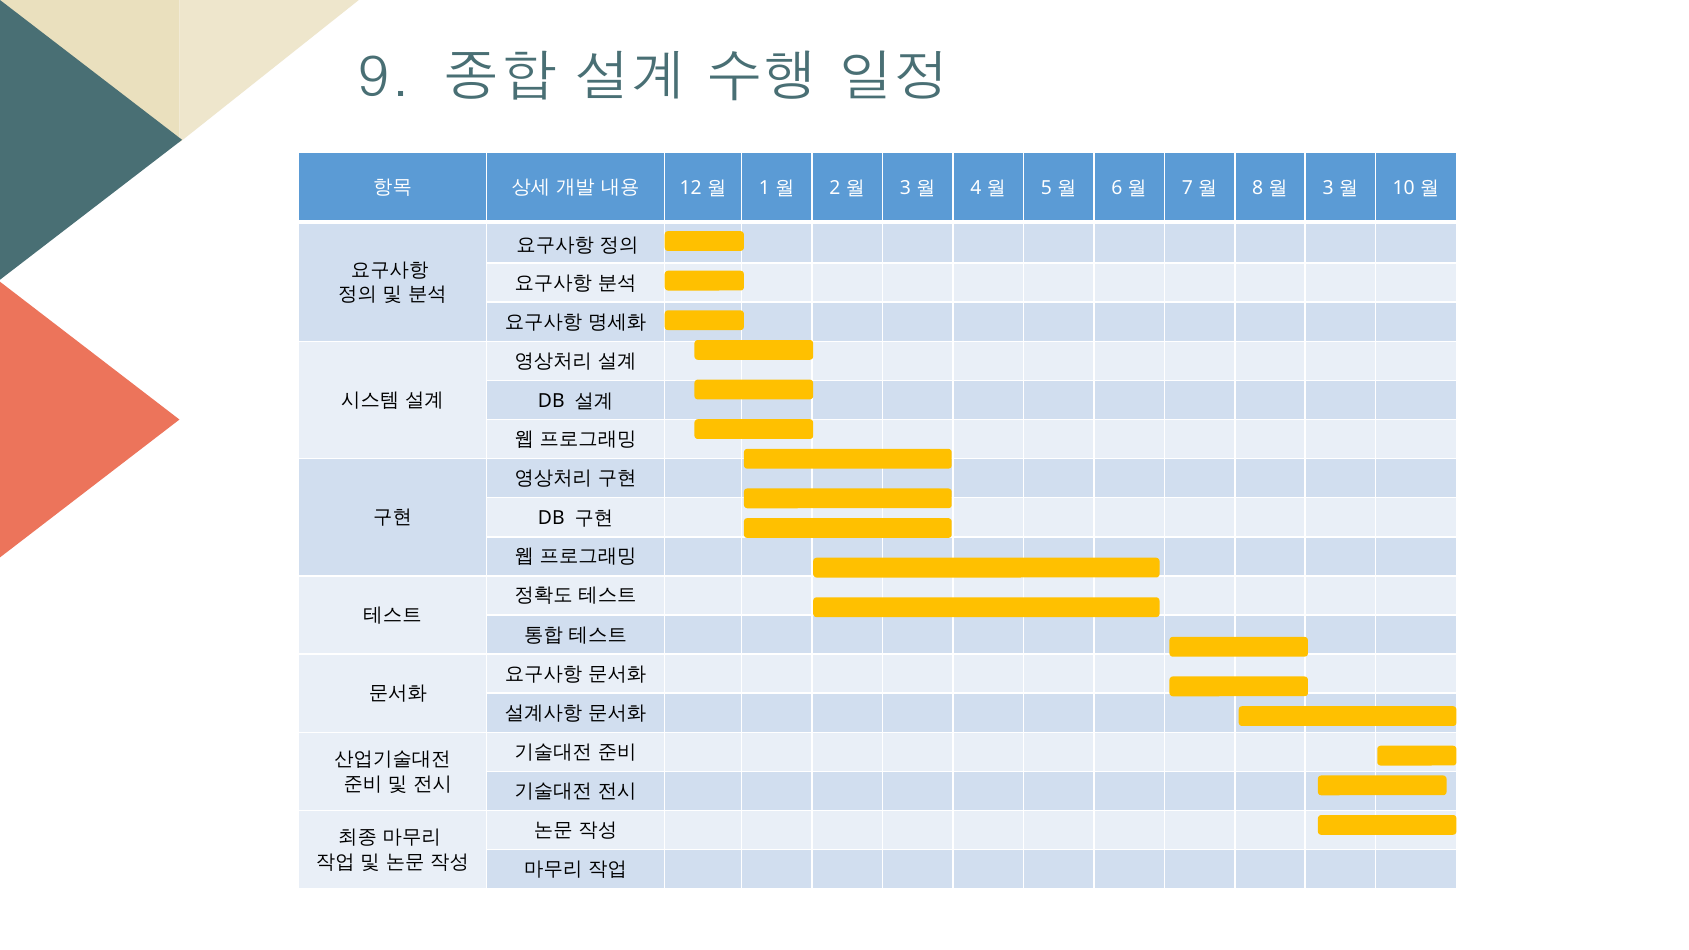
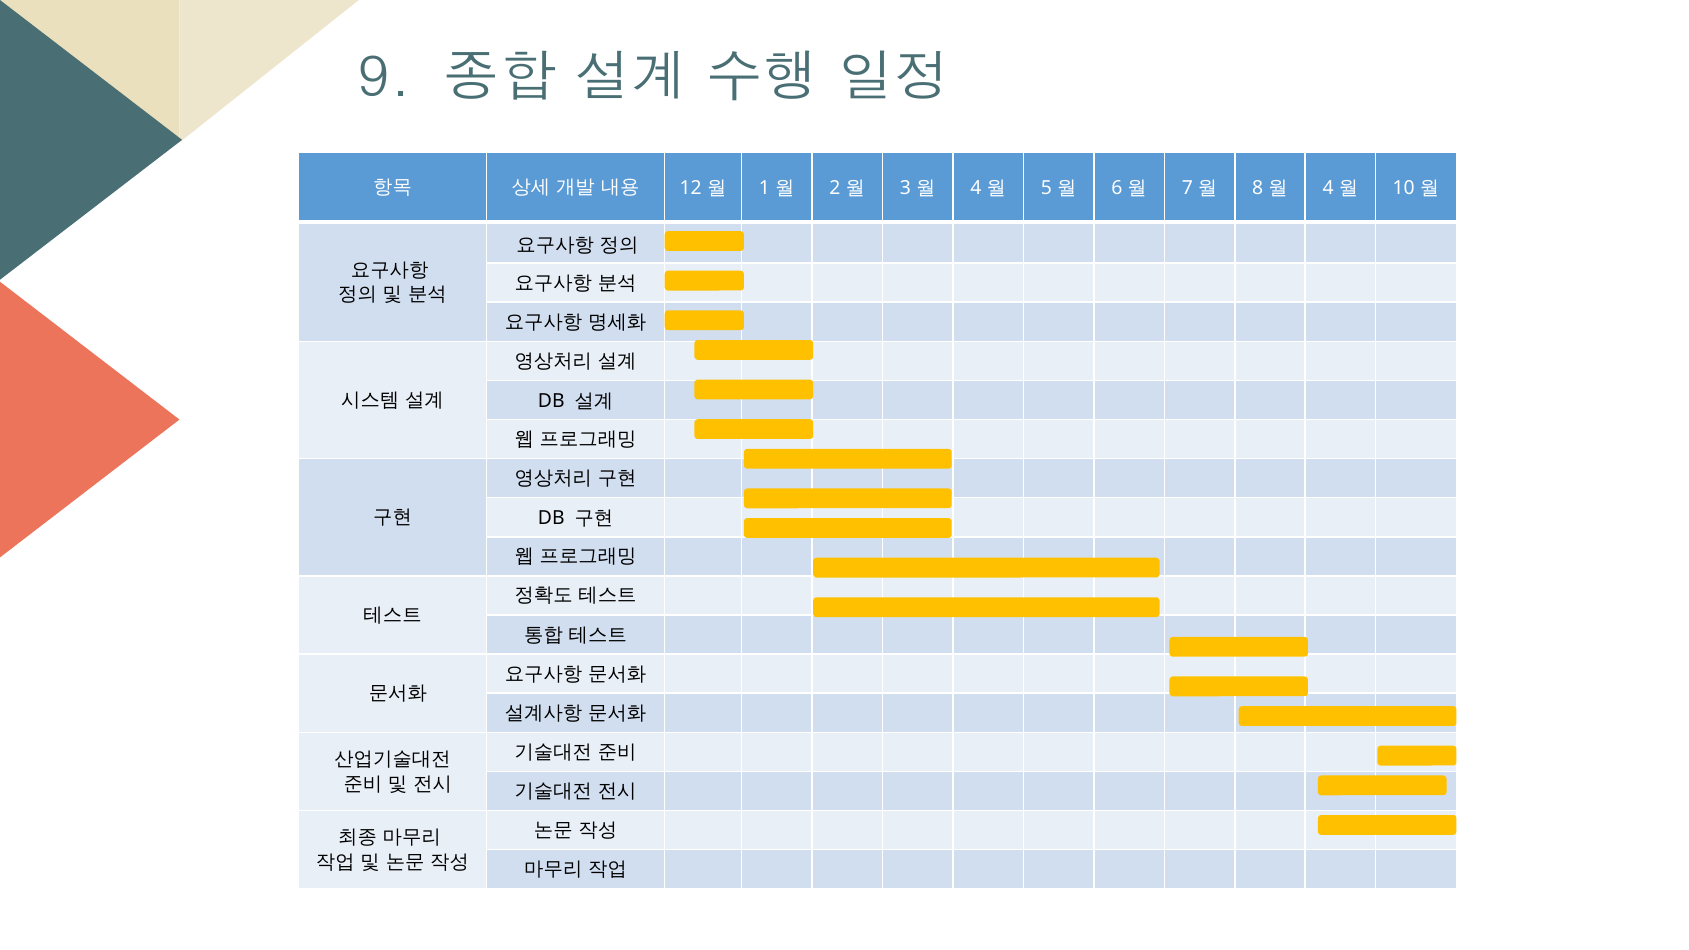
3: 3 -> 4 (1328, 188)
